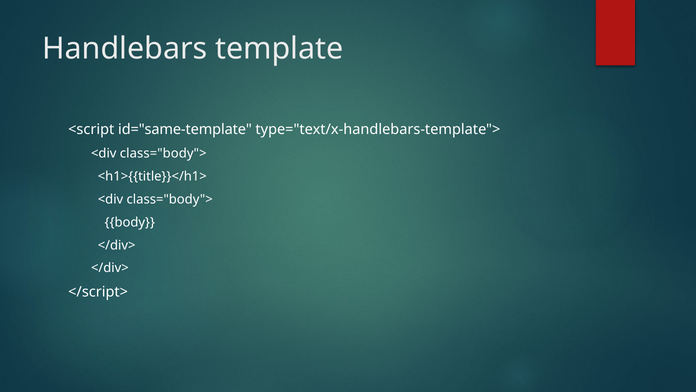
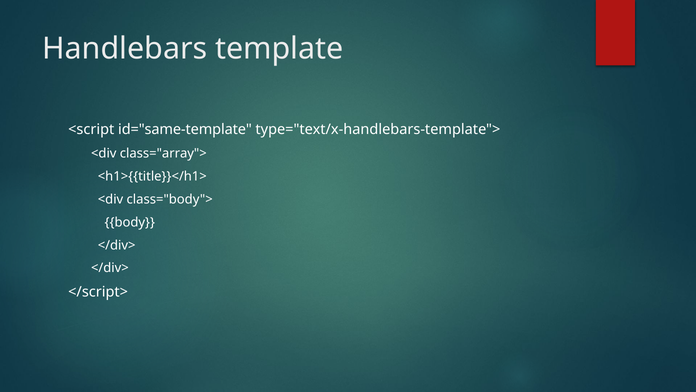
class="body">: class="body"> -> class="array"> (163, 153)
